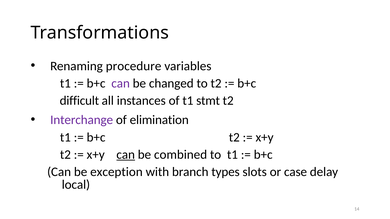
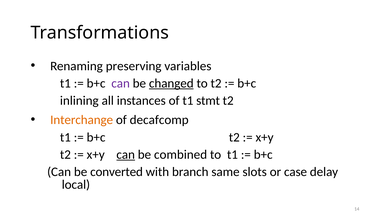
procedure: procedure -> preserving (134, 66)
changed underline: none -> present (171, 84)
difficult: difficult -> inlining (79, 101)
Interchange colour: purple -> orange (82, 120)
elimination: elimination -> decafcomp (159, 120)
exception: exception -> converted (117, 172)
types: types -> same (225, 172)
